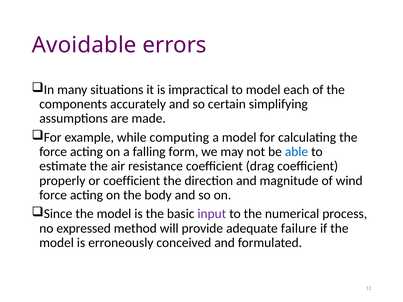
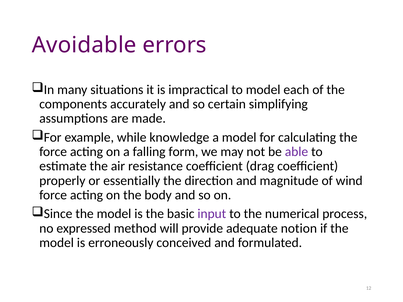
computing: computing -> knowledge (179, 137)
able colour: blue -> purple (297, 152)
or coefficient: coefficient -> essentially (132, 181)
failure: failure -> notion (299, 229)
